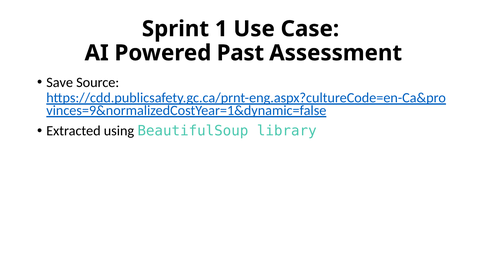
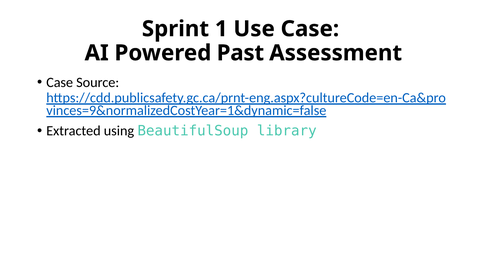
Save: Save -> Case (60, 82)
